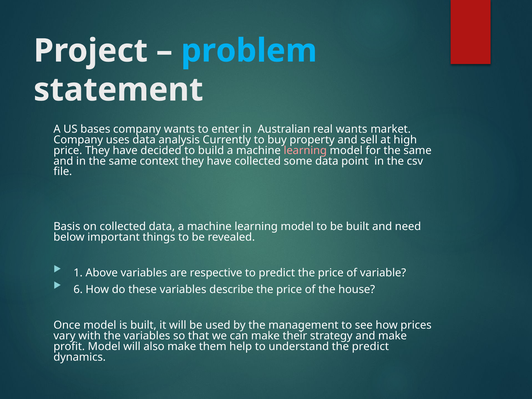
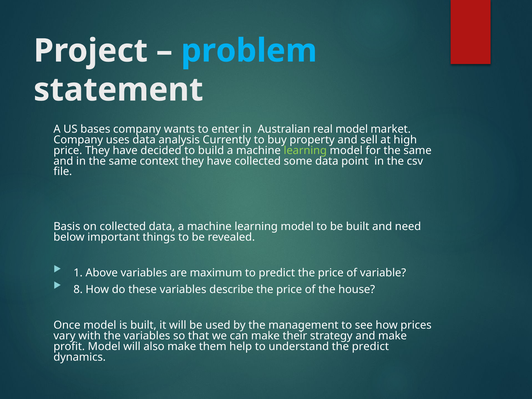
real wants: wants -> model (352, 129)
learning colour: pink -> light green (305, 150)
respective: respective -> maximum (216, 273)
6: 6 -> 8 (78, 290)
